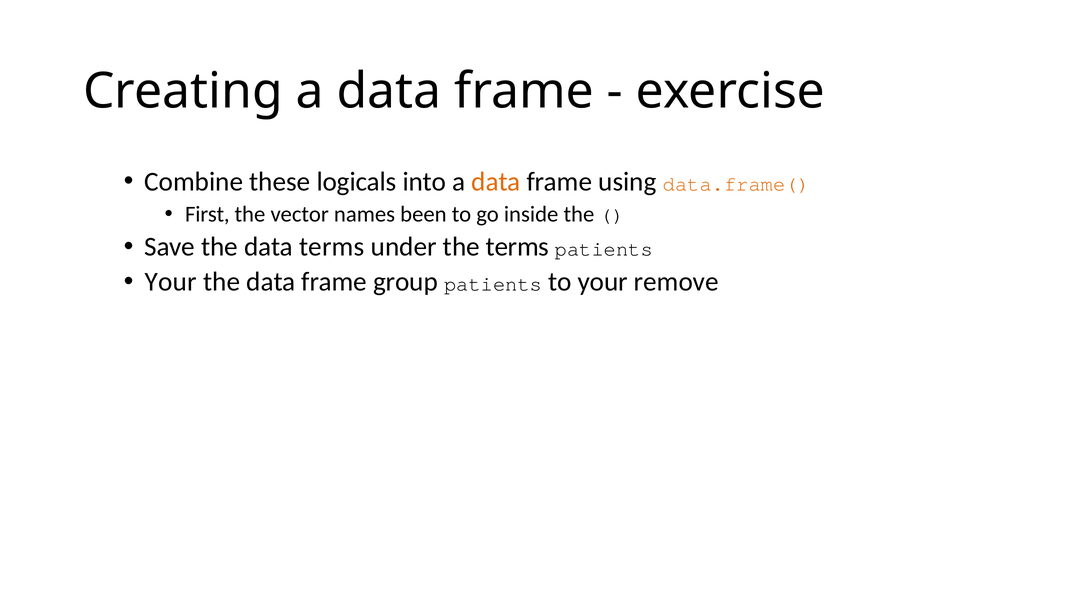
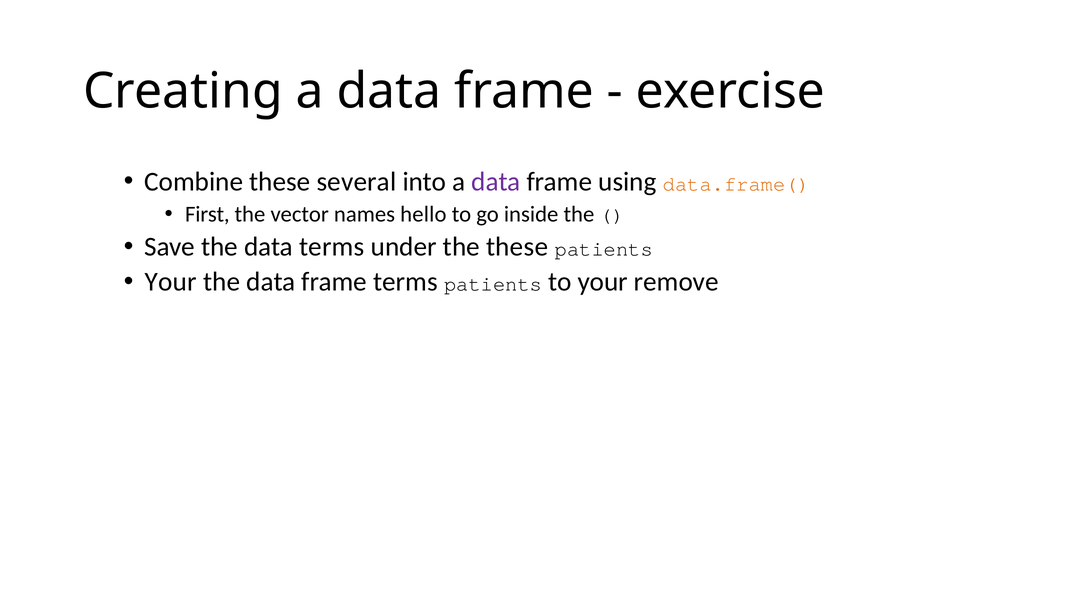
logicals: logicals -> several (356, 182)
data colour: orange -> purple (496, 182)
been: been -> hello (423, 214)
the terms: terms -> these (517, 247)
frame group: group -> terms (405, 282)
